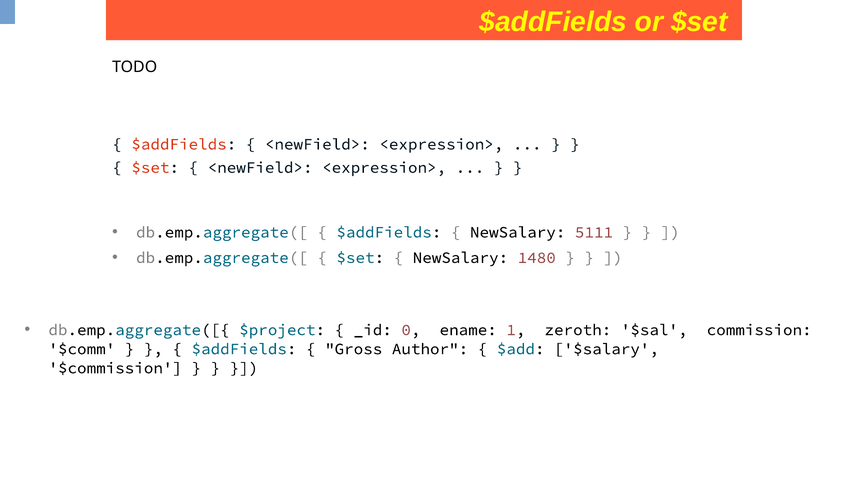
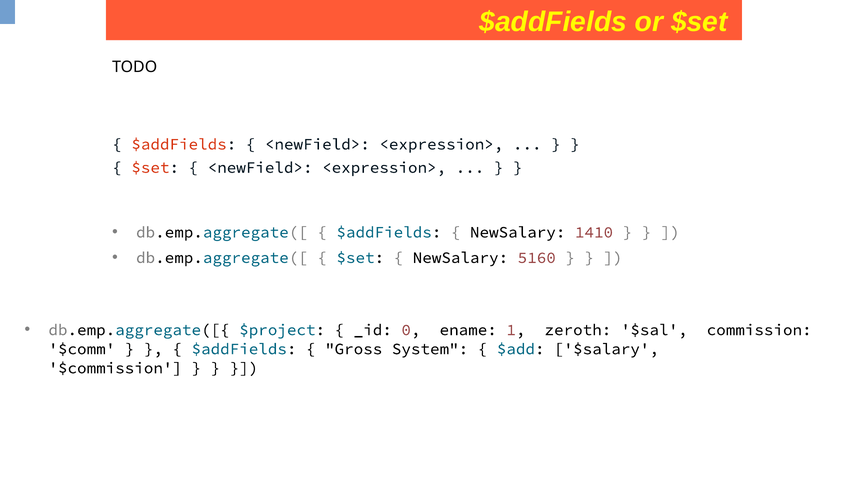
5111: 5111 -> 1410 (594, 232)
1480: 1480 -> 5160 (537, 258)
Author: Author -> System (430, 349)
